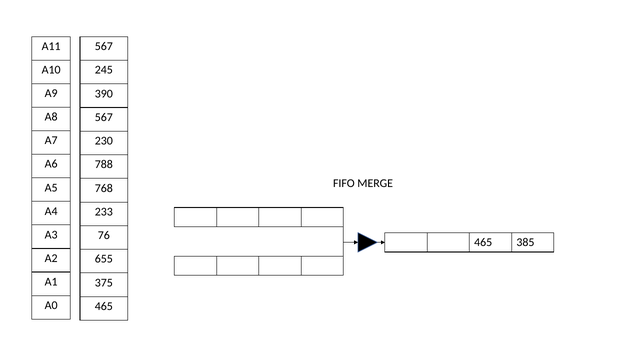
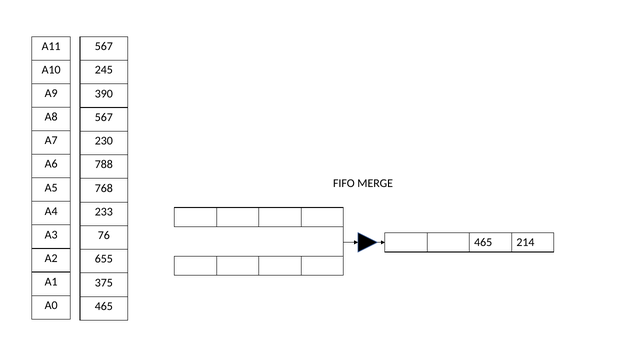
385: 385 -> 214 (525, 243)
